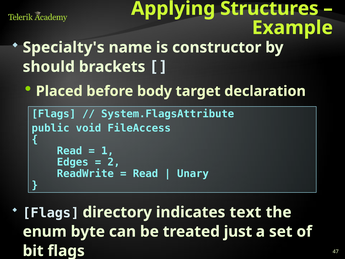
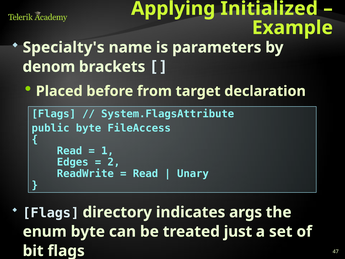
Structures: Structures -> Initialized (269, 9)
constructor: constructor -> parameters (217, 47)
should: should -> denom (49, 67)
body: body -> from (154, 91)
public void: void -> byte (89, 128)
text: text -> args (246, 212)
